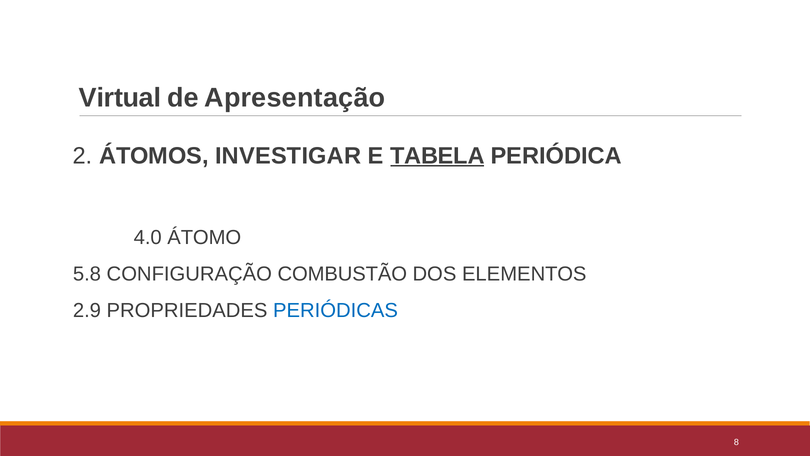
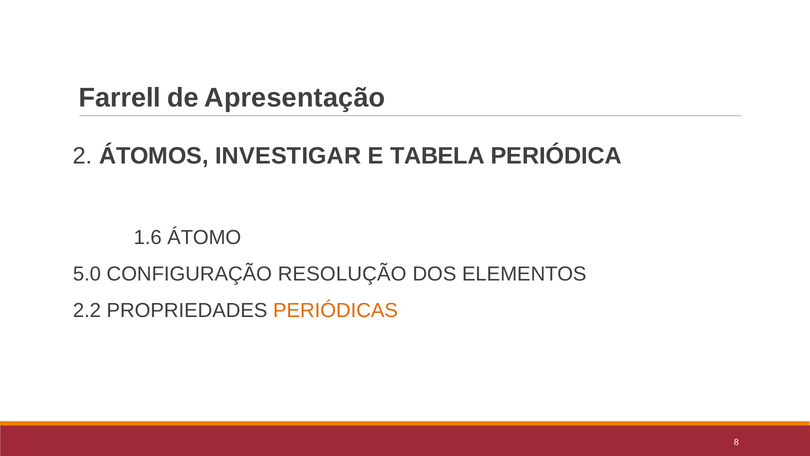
Virtual: Virtual -> Farrell (120, 98)
TABELA underline: present -> none (437, 156)
4.0: 4.0 -> 1.6 (148, 237)
5.8: 5.8 -> 5.0 (87, 274)
COMBUSTÃO: COMBUSTÃO -> RESOLUÇÃO (342, 274)
2.9: 2.9 -> 2.2 (87, 310)
PERIÓDICAS colour: blue -> orange (336, 310)
